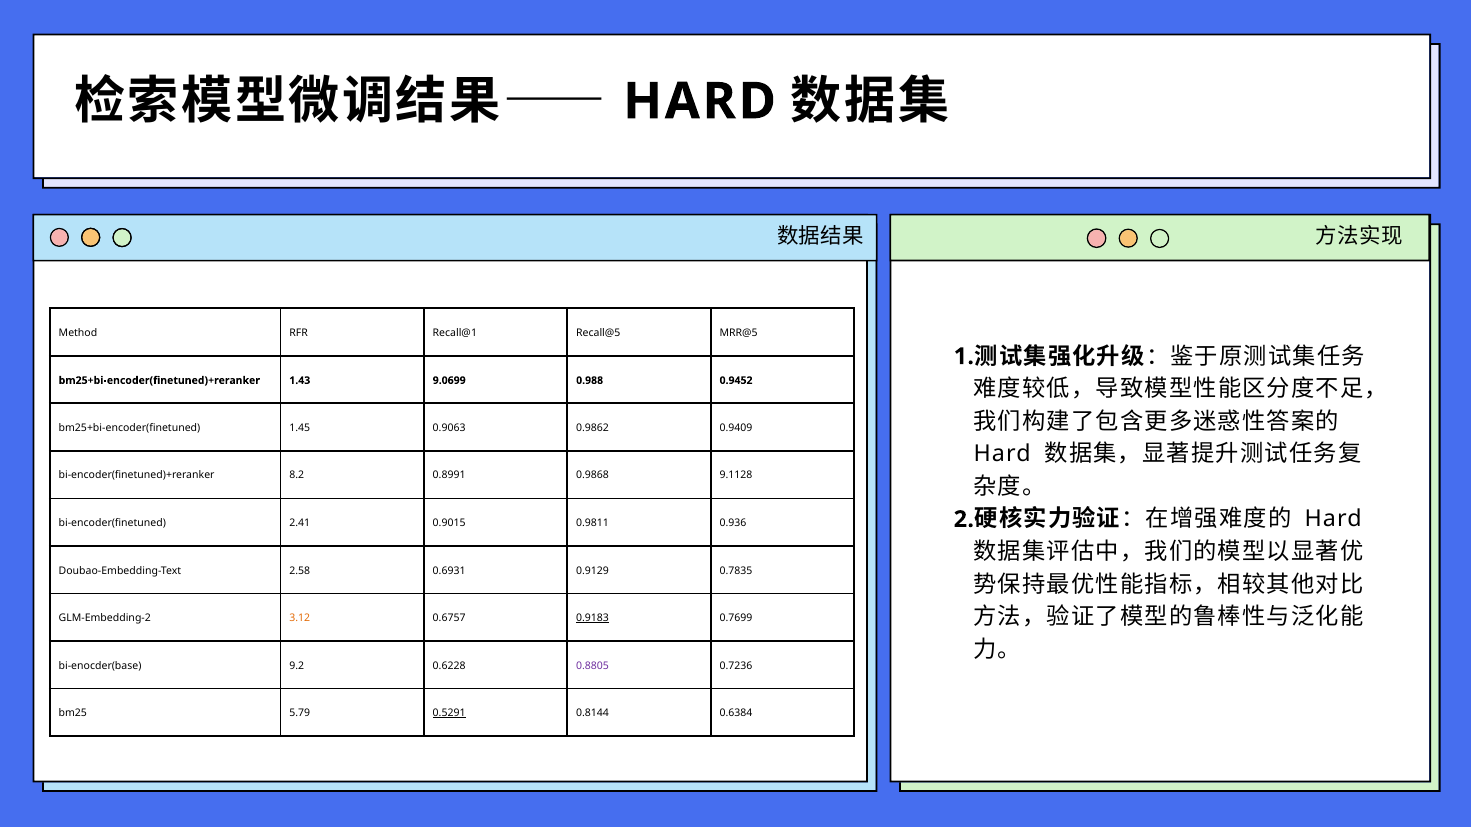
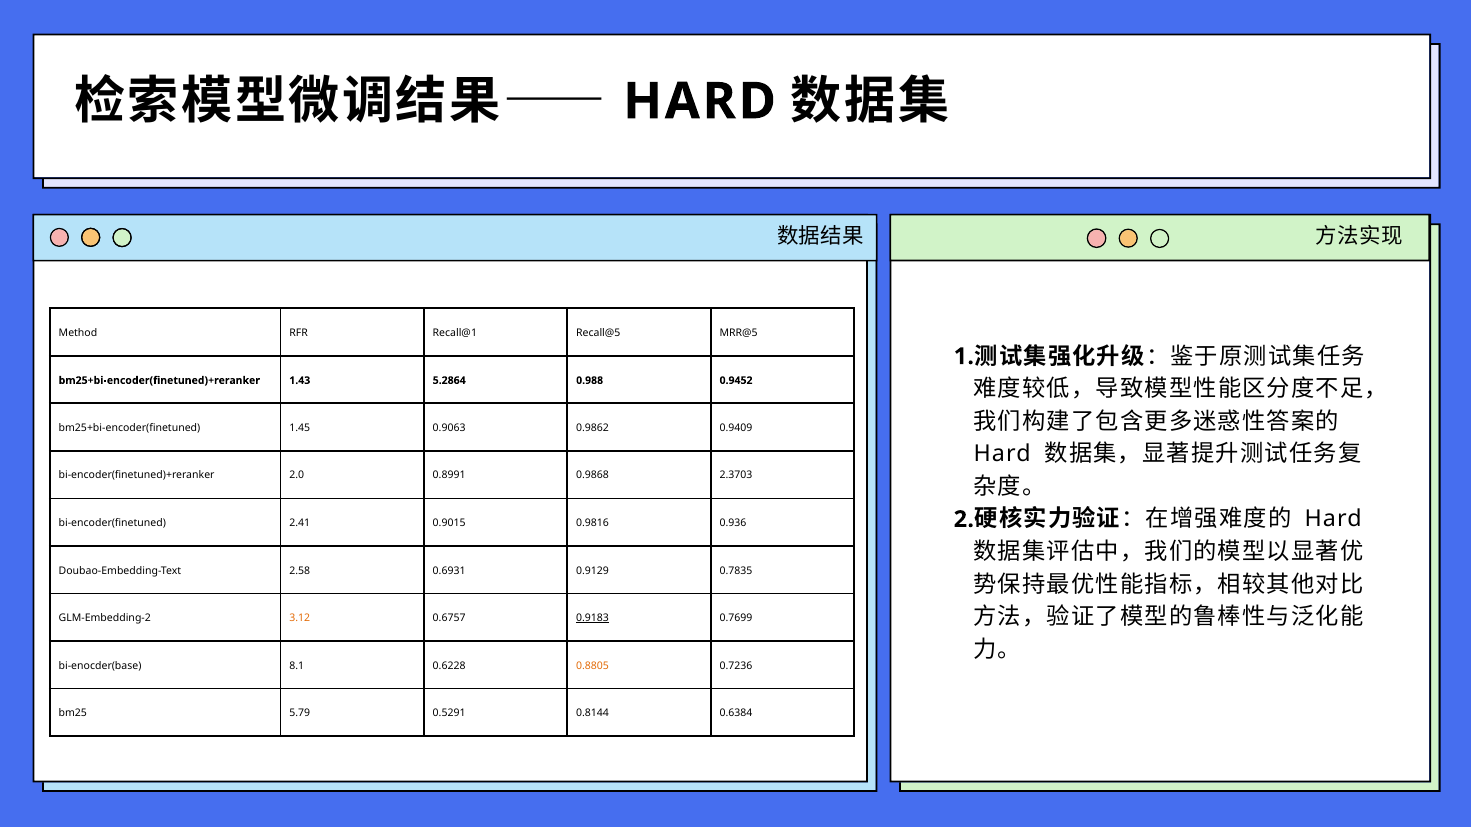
9.0699: 9.0699 -> 5.2864 (449, 381)
8.2: 8.2 -> 2.0 (297, 476)
9.1128: 9.1128 -> 2.3703 (736, 476)
0.9811: 0.9811 -> 0.9816 (593, 523)
9.2: 9.2 -> 8.1 (297, 666)
0.8805 colour: purple -> orange (593, 666)
0.5291 underline: present -> none (449, 714)
